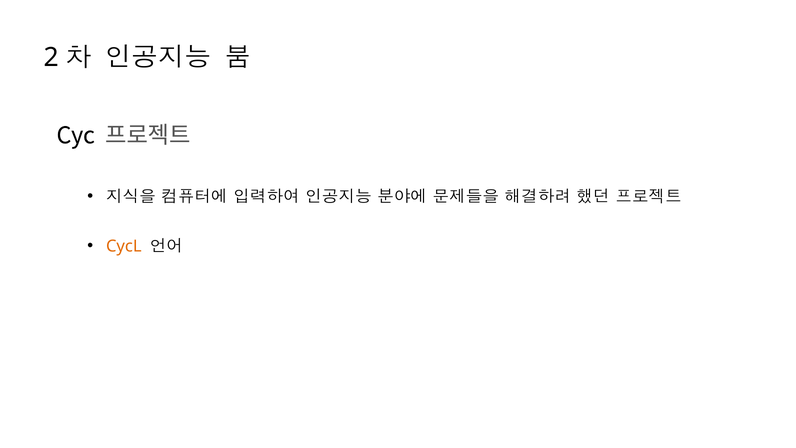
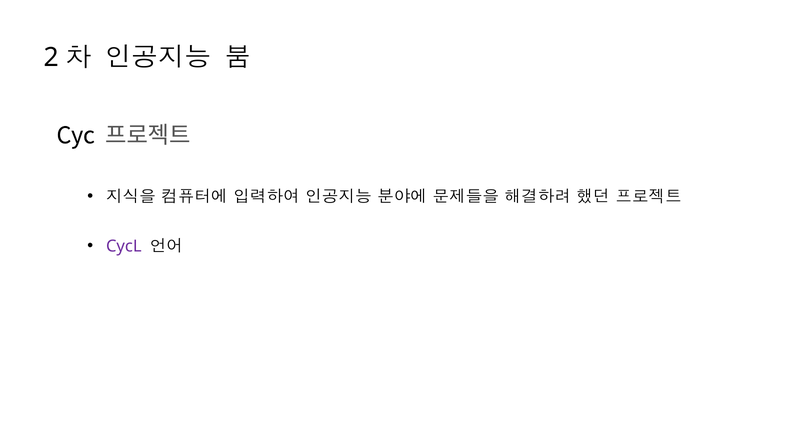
CycL colour: orange -> purple (124, 246)
